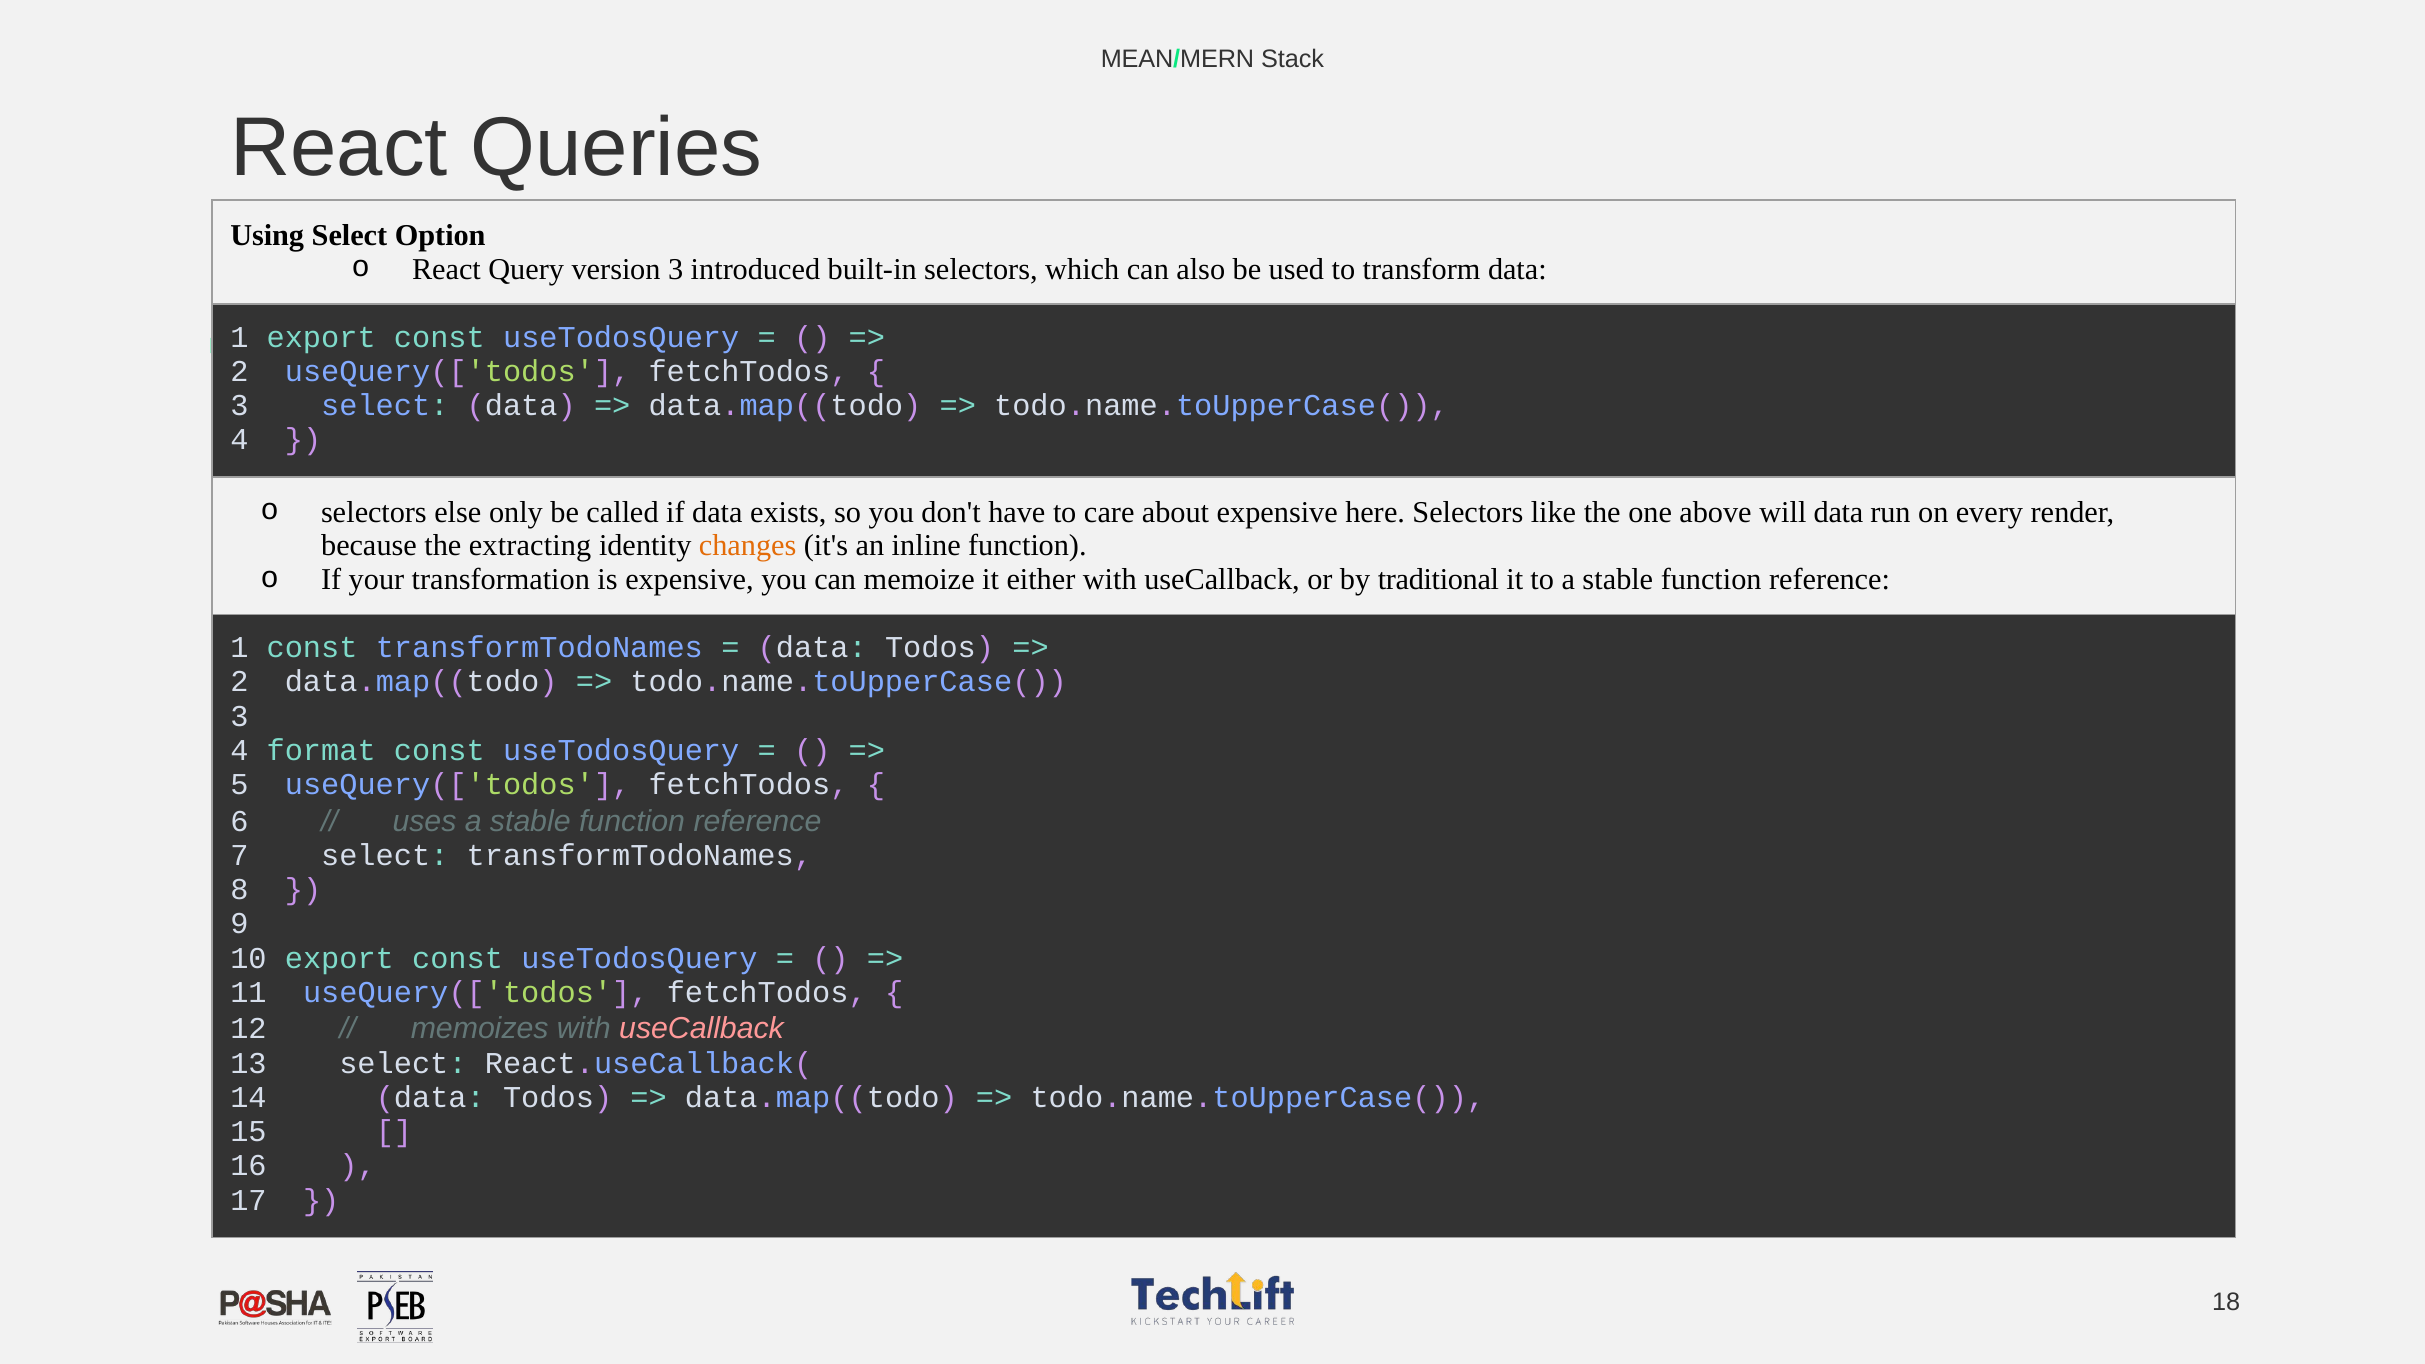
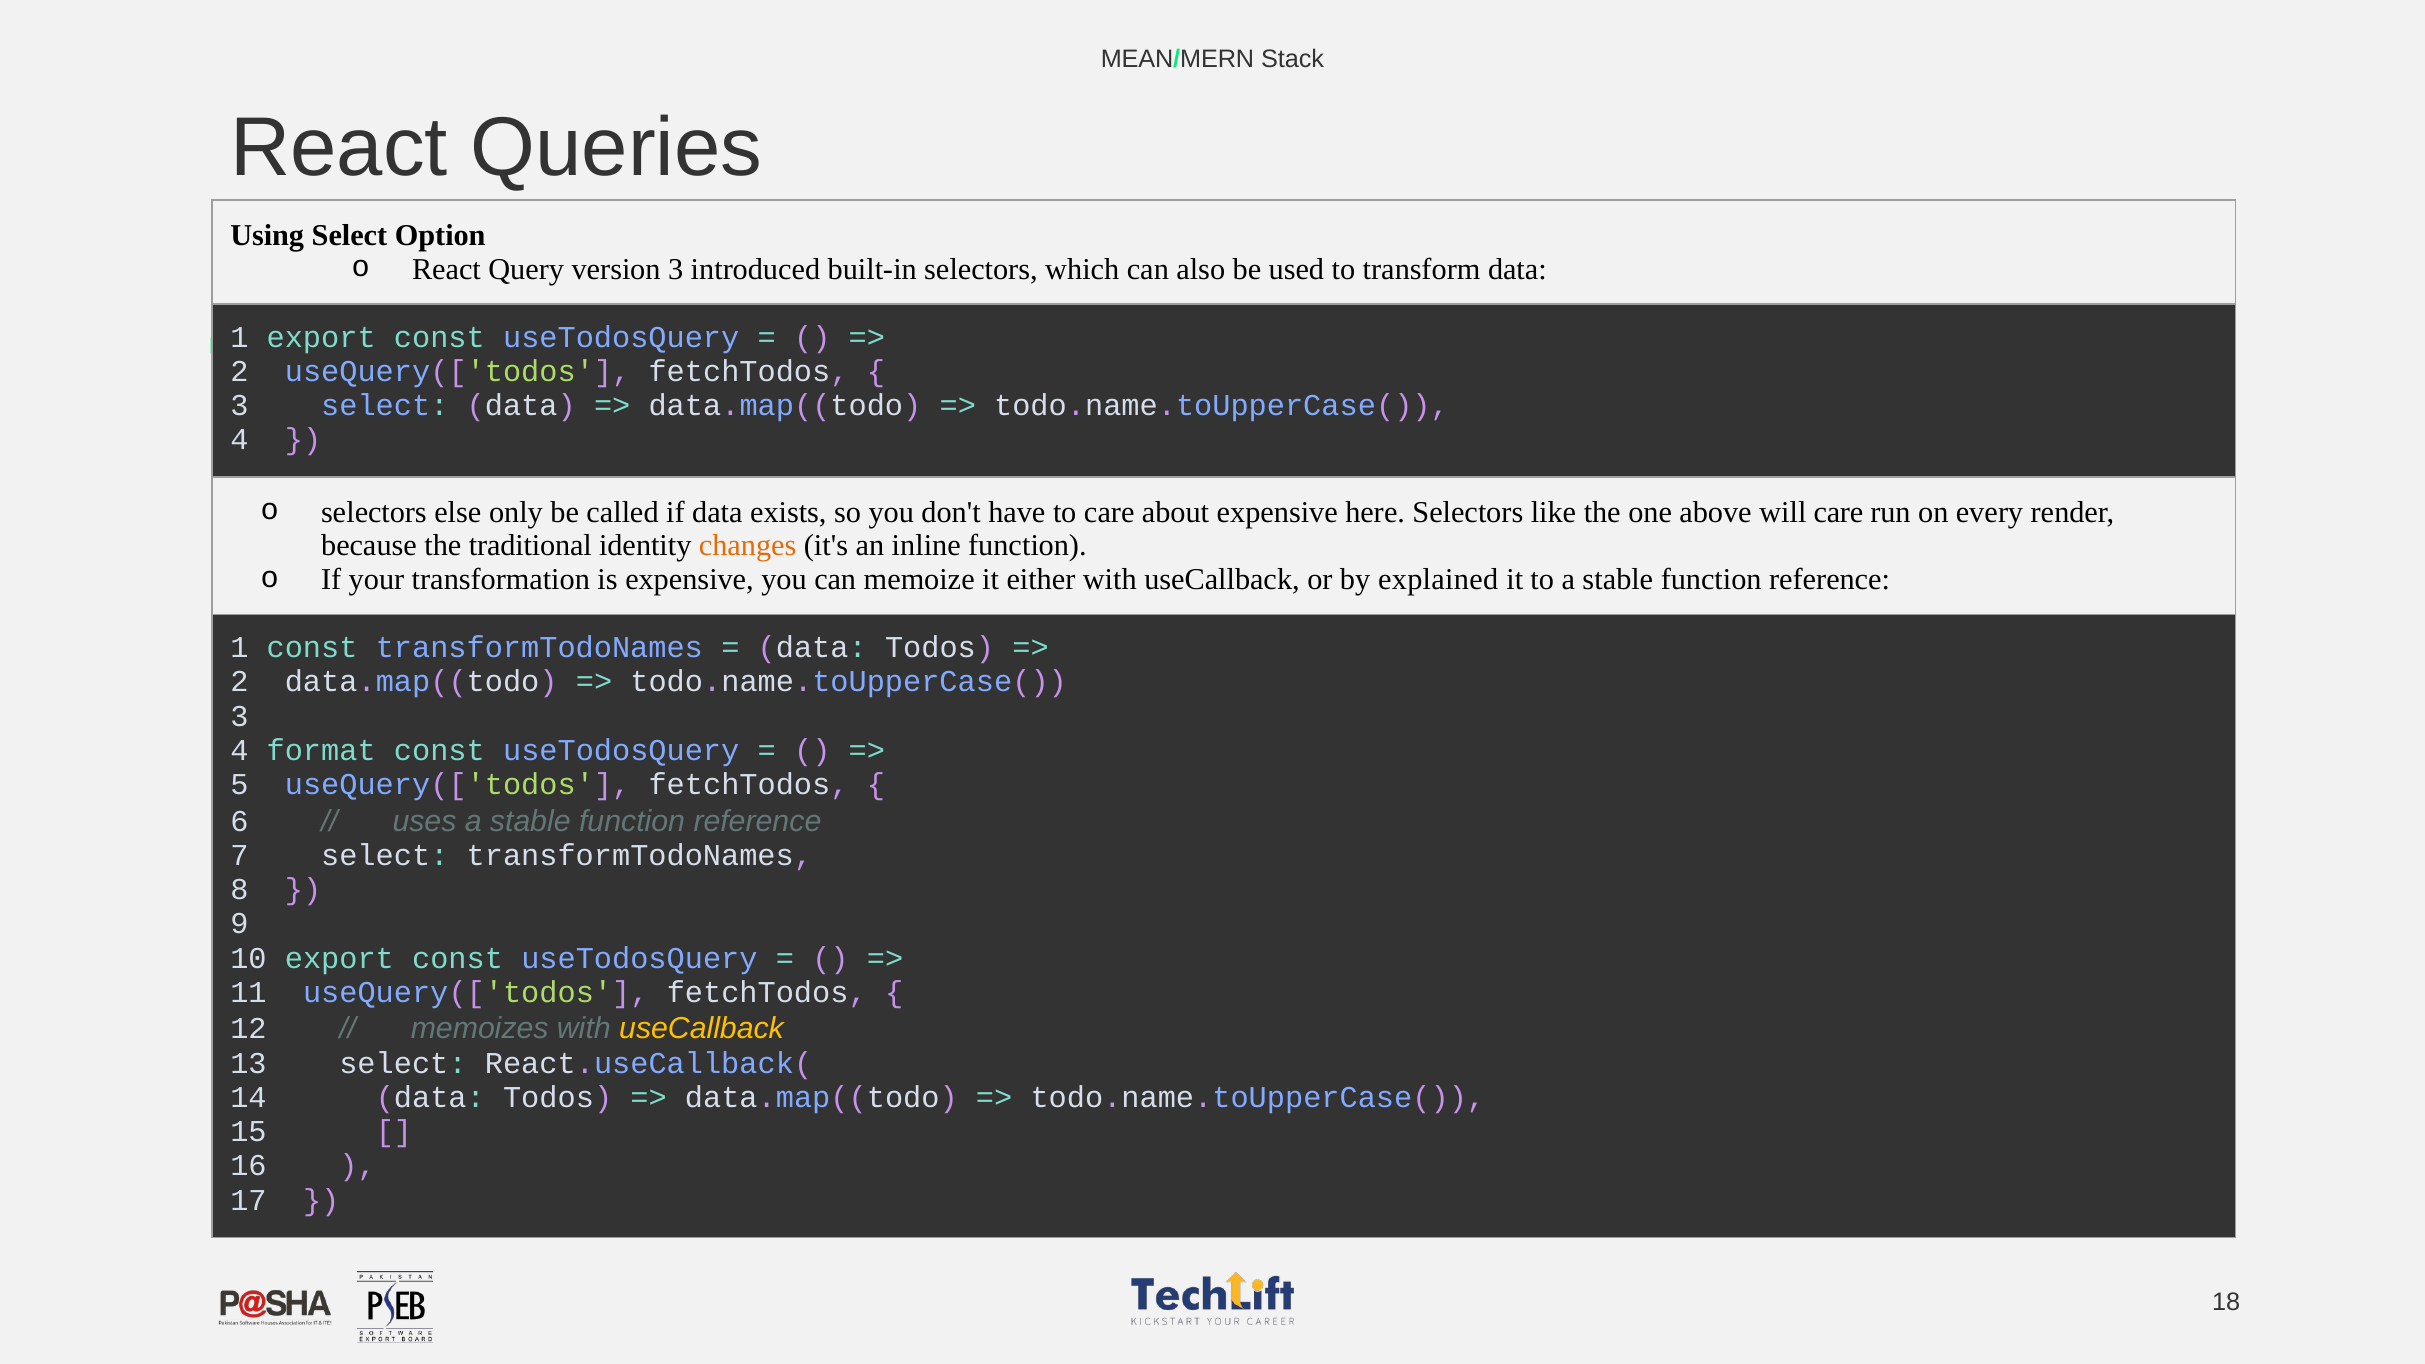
will data: data -> care (1838, 512)
extracting: extracting -> traditional (530, 546)
traditional: traditional -> explained (1438, 580)
useCallback colour: pink -> yellow (702, 1029)
